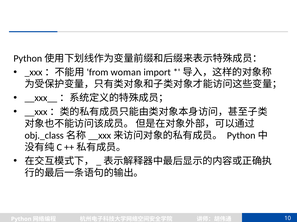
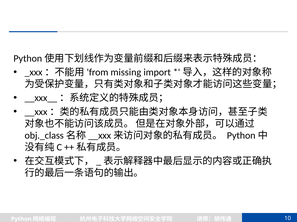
woman: woman -> missing (126, 73)
